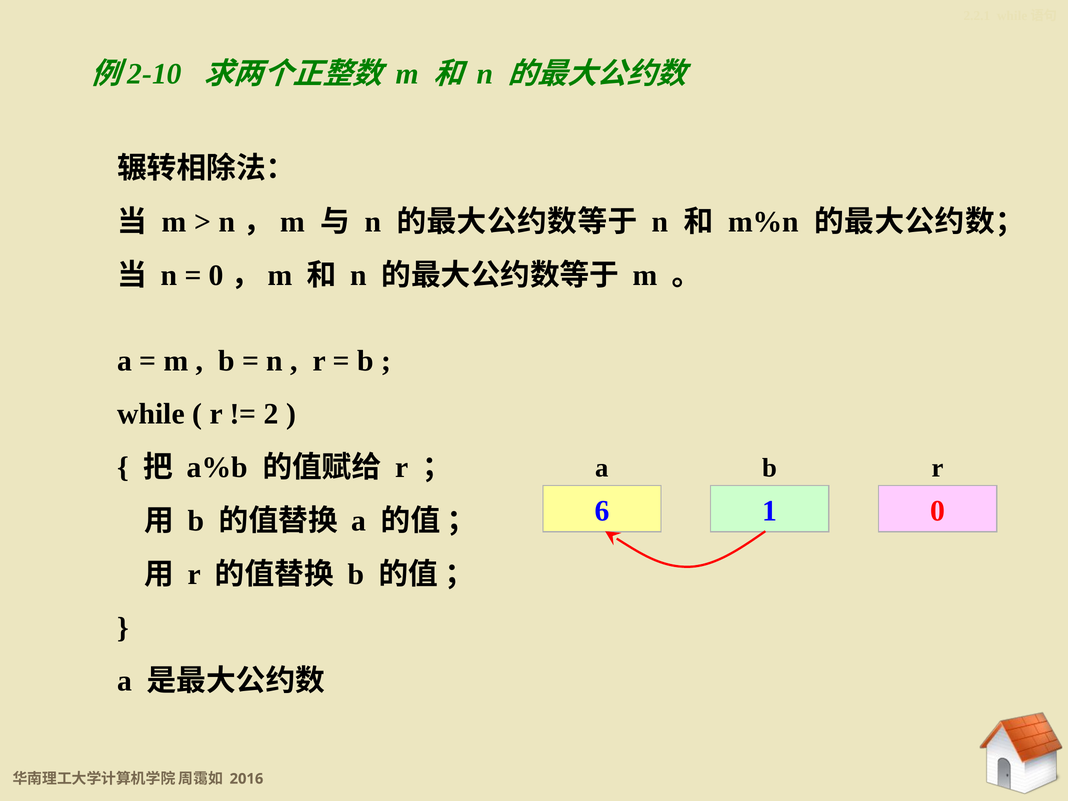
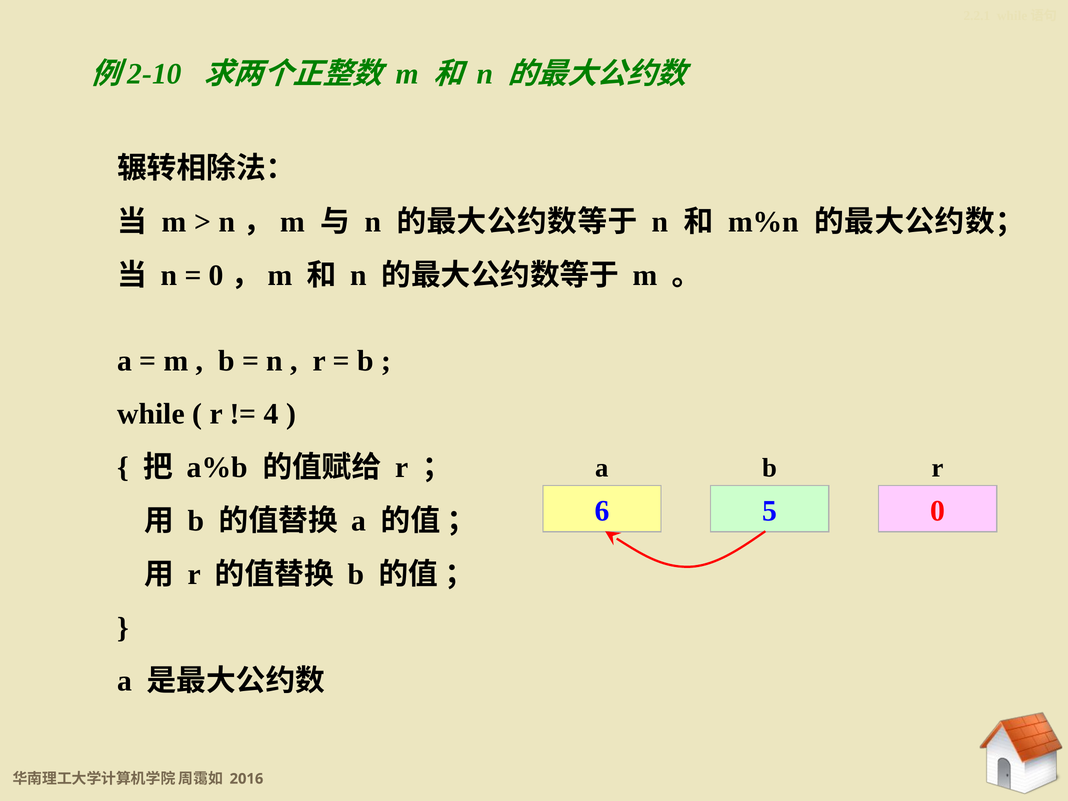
2: 2 -> 4 (271, 414)
1: 1 -> 5 (770, 511)
